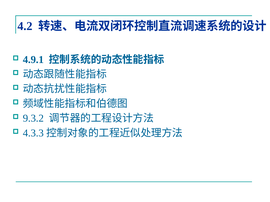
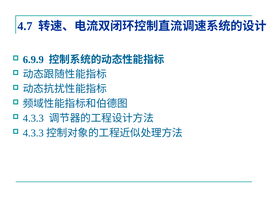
4.2: 4.2 -> 4.7 (25, 26)
4.9.1: 4.9.1 -> 6.9.9 (33, 60)
9.3.2: 9.3.2 -> 4.3.3 (33, 119)
